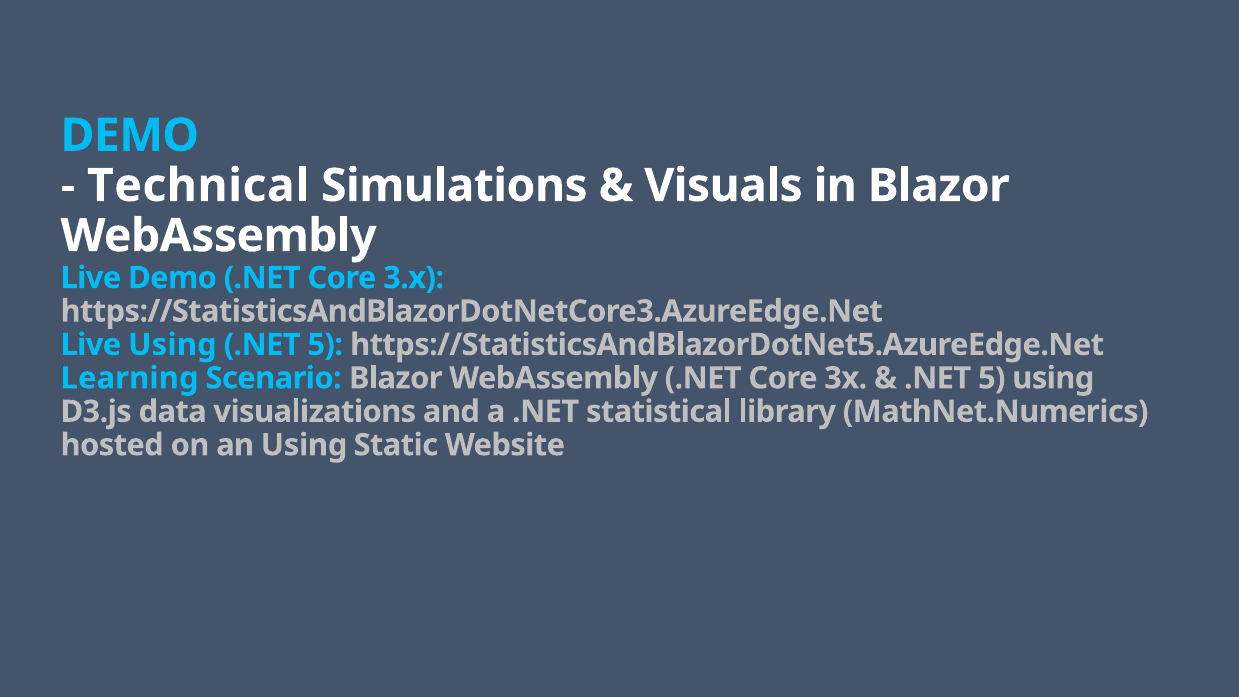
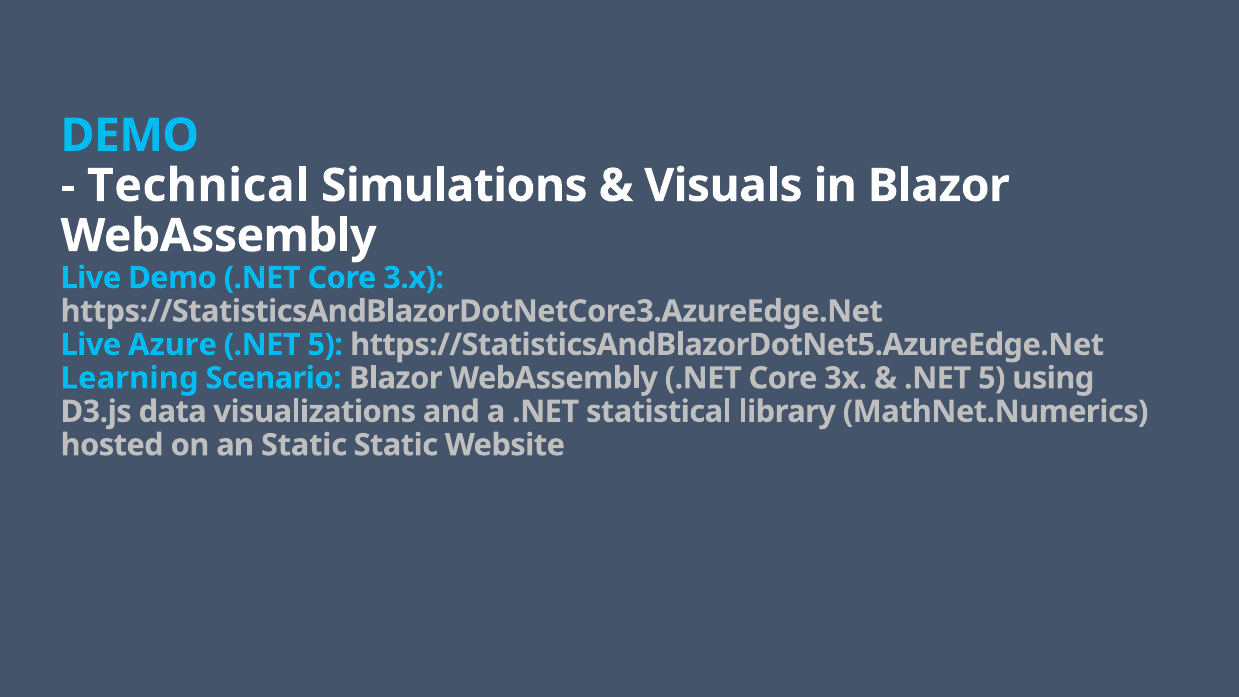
Live Using: Using -> Azure (173, 345)
an Using: Using -> Static (304, 445)
